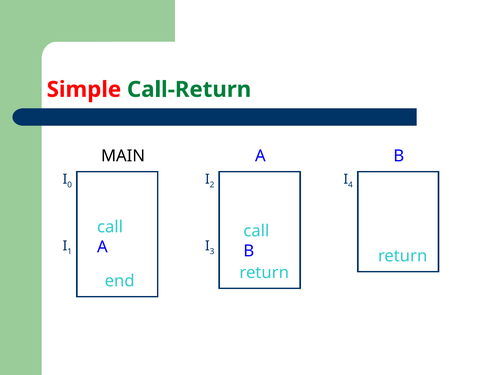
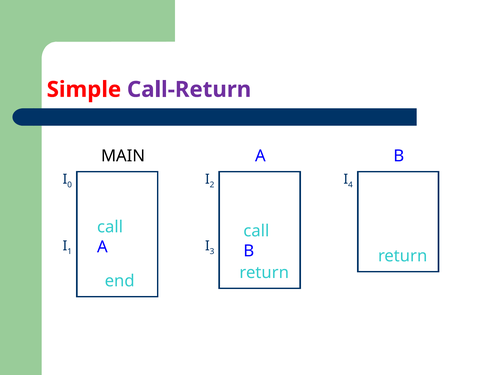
Call-Return colour: green -> purple (189, 90)
